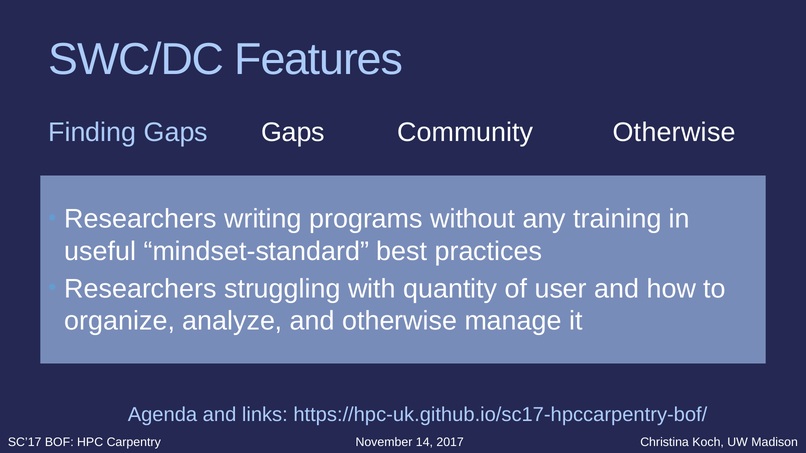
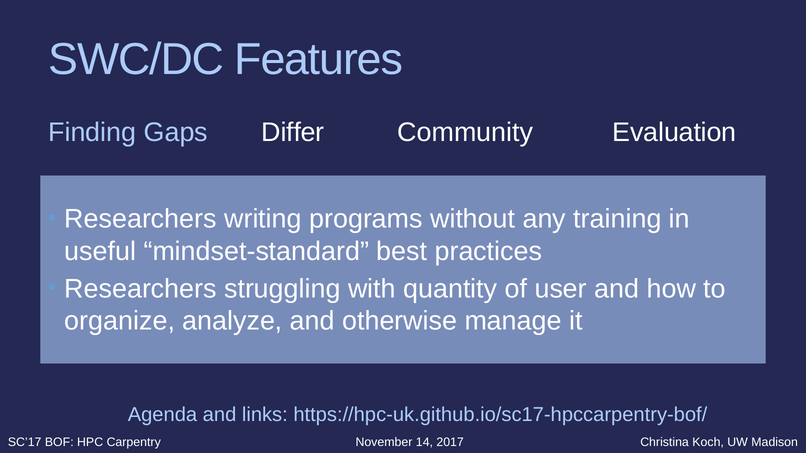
Gaps Gaps: Gaps -> Differ (293, 133)
Community Otherwise: Otherwise -> Evaluation (674, 133)
